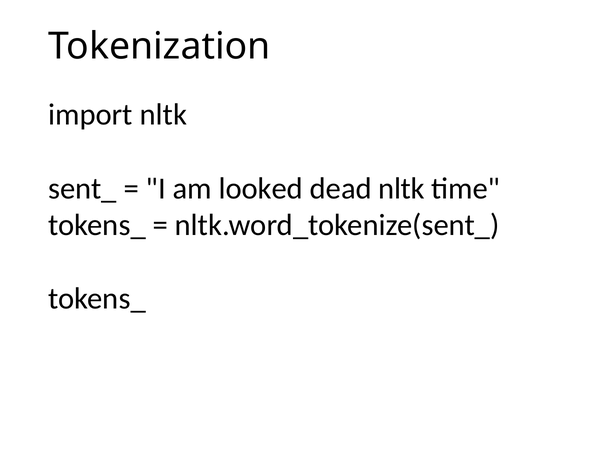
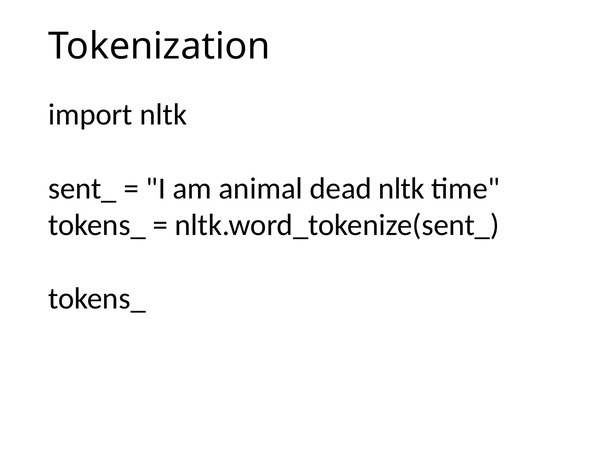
looked: looked -> animal (261, 188)
